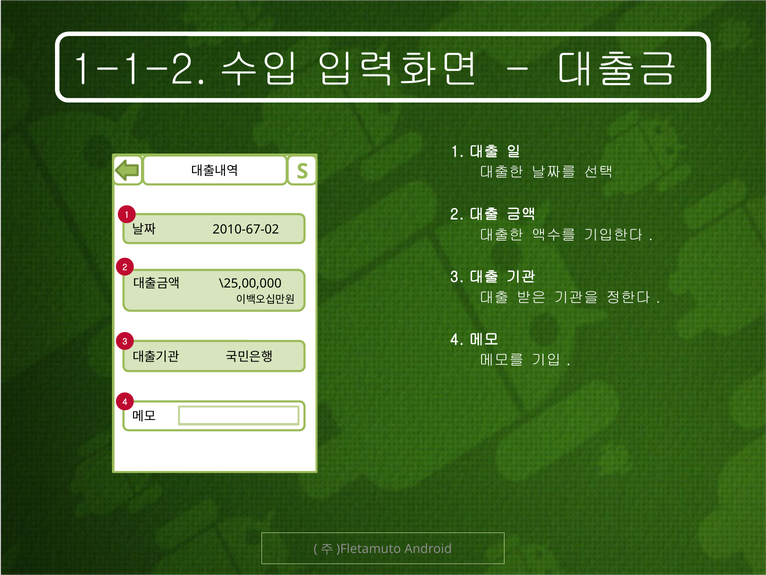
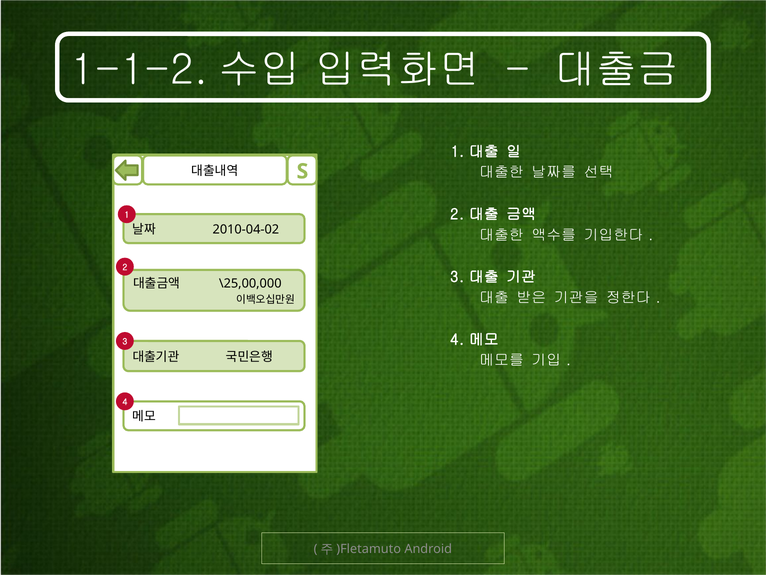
2010-67-02: 2010-67-02 -> 2010-04-02 (246, 229)
